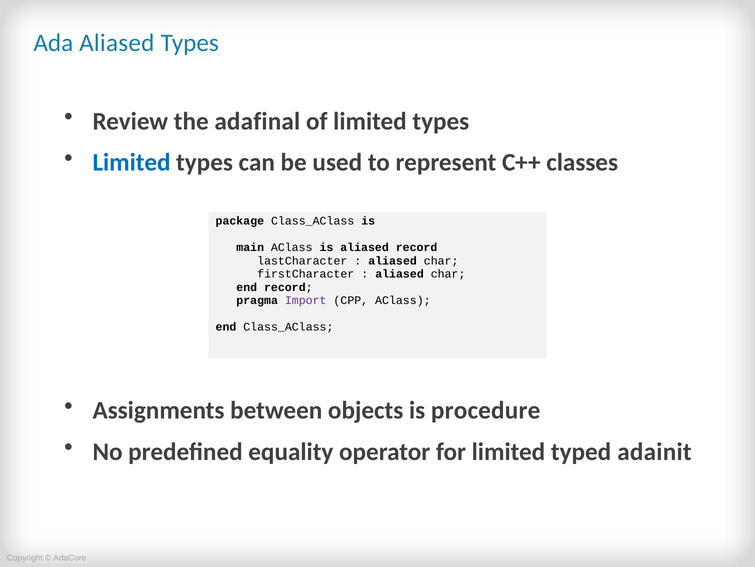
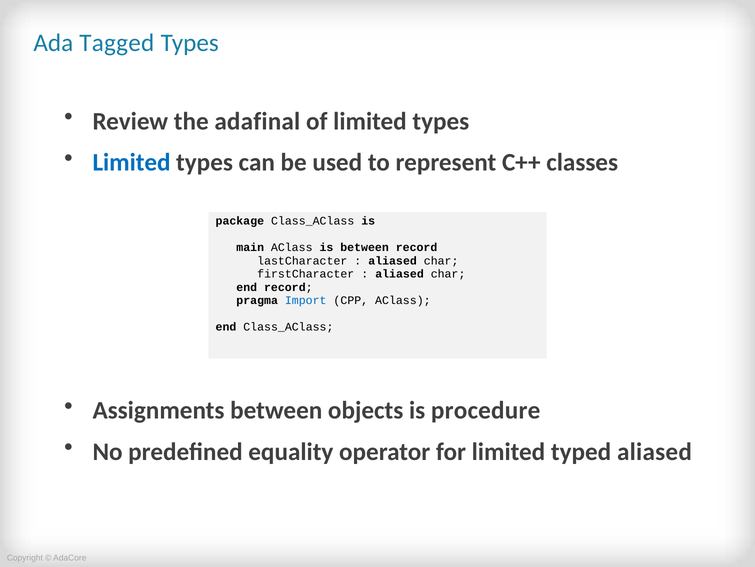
Ada Aliased: Aliased -> Tagged (117, 43)
is aliased: aliased -> between (365, 247)
Import colour: purple -> blue (306, 300)
typed adainit: adainit -> aliased (654, 451)
